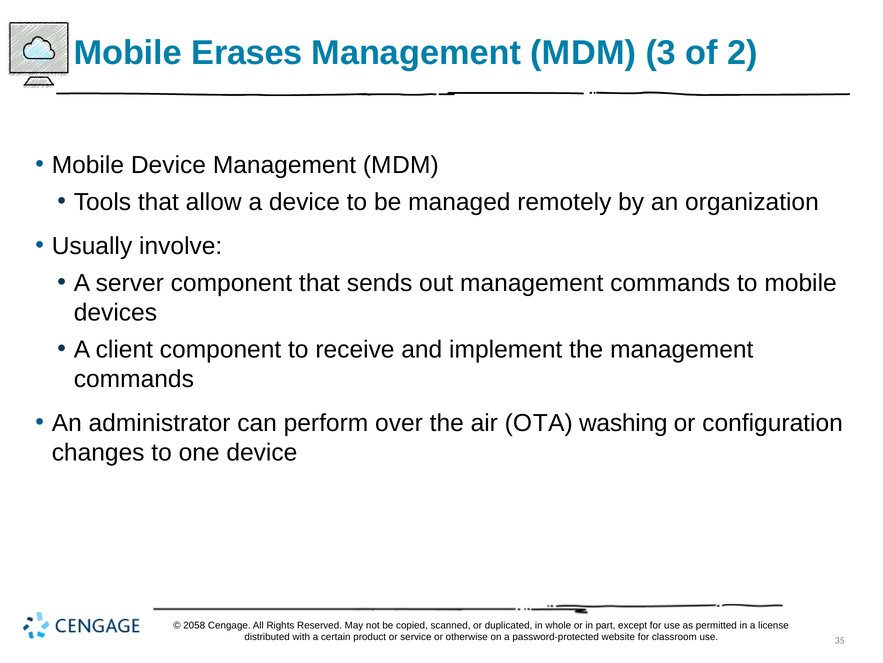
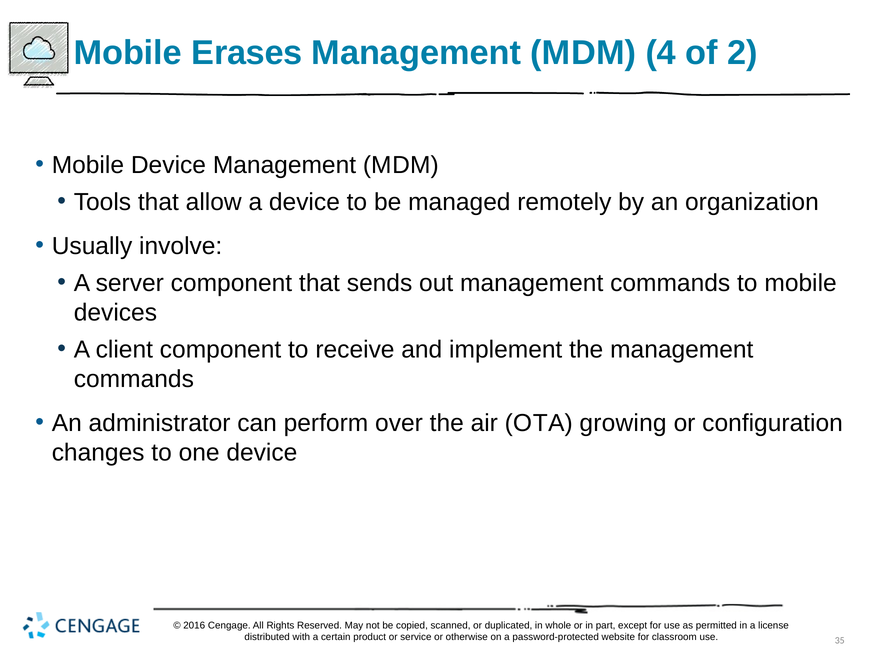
3: 3 -> 4 (661, 53)
washing: washing -> growing (623, 423)
2058: 2058 -> 2016 (194, 625)
